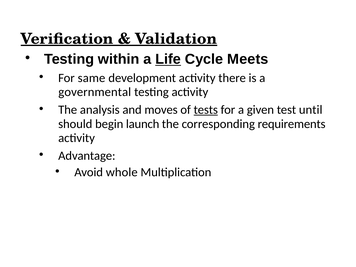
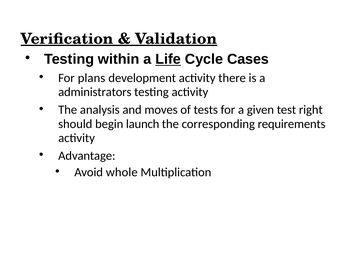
Meets: Meets -> Cases (248, 59)
same: same -> plans (92, 78)
governmental: governmental -> administrators (95, 92)
tests underline: present -> none (206, 110)
until: until -> right (311, 110)
